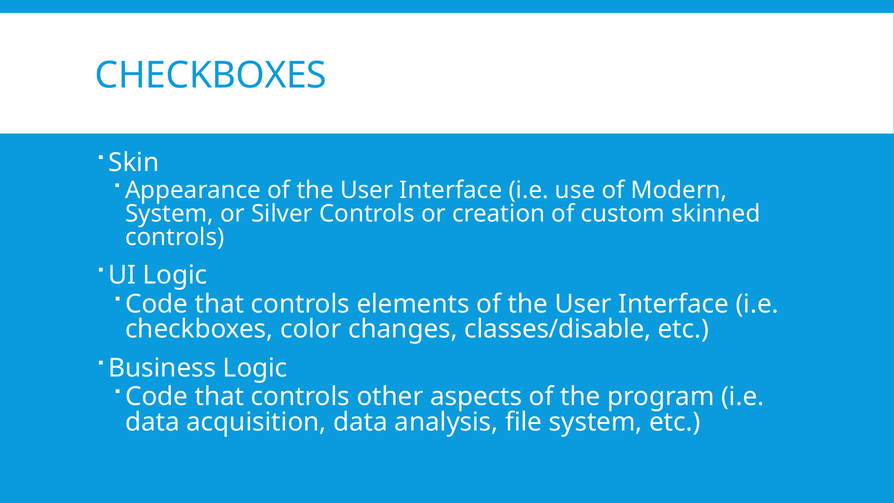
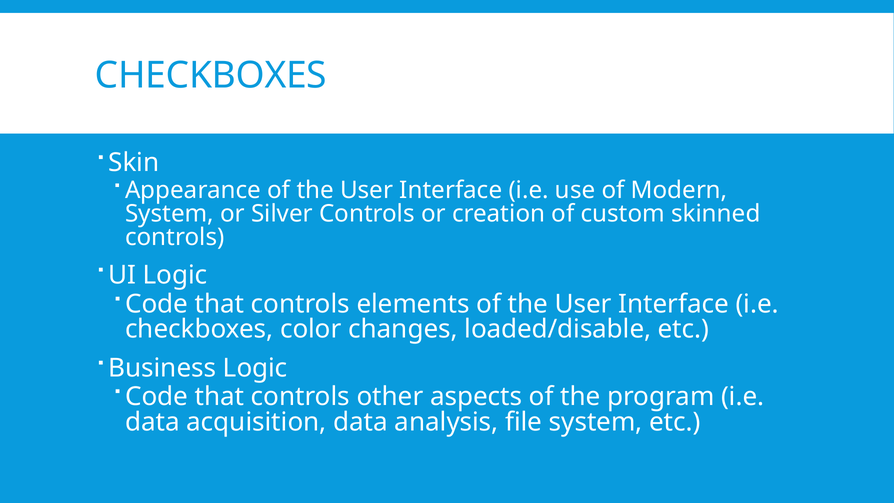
classes/disable: classes/disable -> loaded/disable (558, 329)
